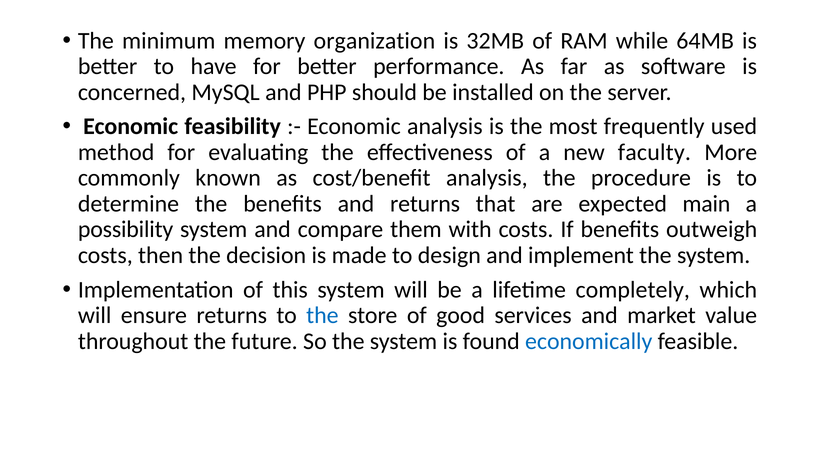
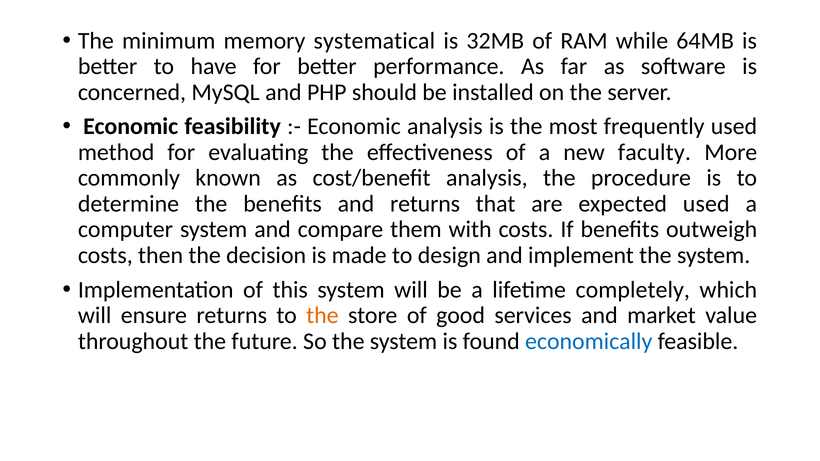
organization: organization -> systematical (374, 41)
expected main: main -> used (706, 204)
possibility: possibility -> computer (125, 230)
the colour: blue -> orange (322, 316)
